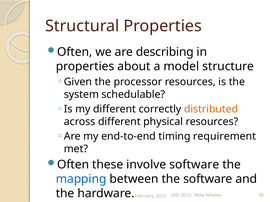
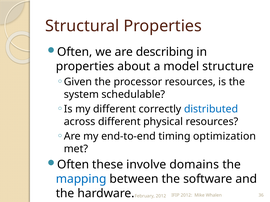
distributed colour: orange -> blue (211, 109)
requirement: requirement -> optimization (225, 137)
involve software: software -> domains (194, 165)
